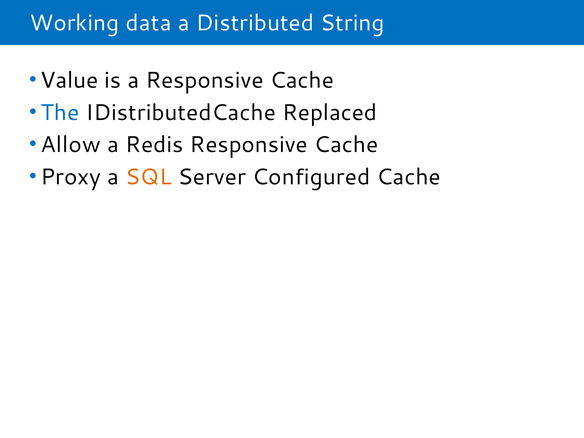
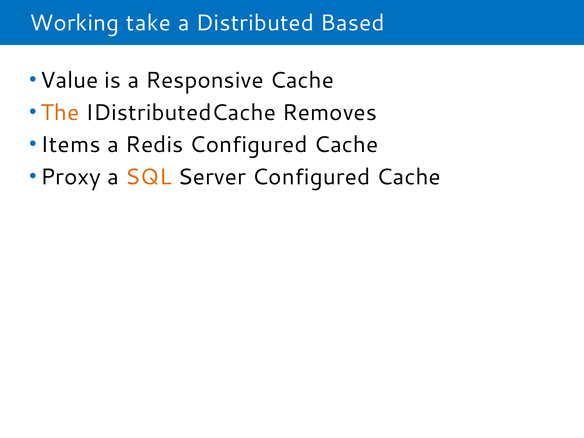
data: data -> take (148, 23)
String: String -> Based (352, 23)
The colour: blue -> orange (60, 113)
Replaced: Replaced -> Removes (330, 113)
Allow: Allow -> Items (71, 145)
Redis Responsive: Responsive -> Configured (249, 145)
